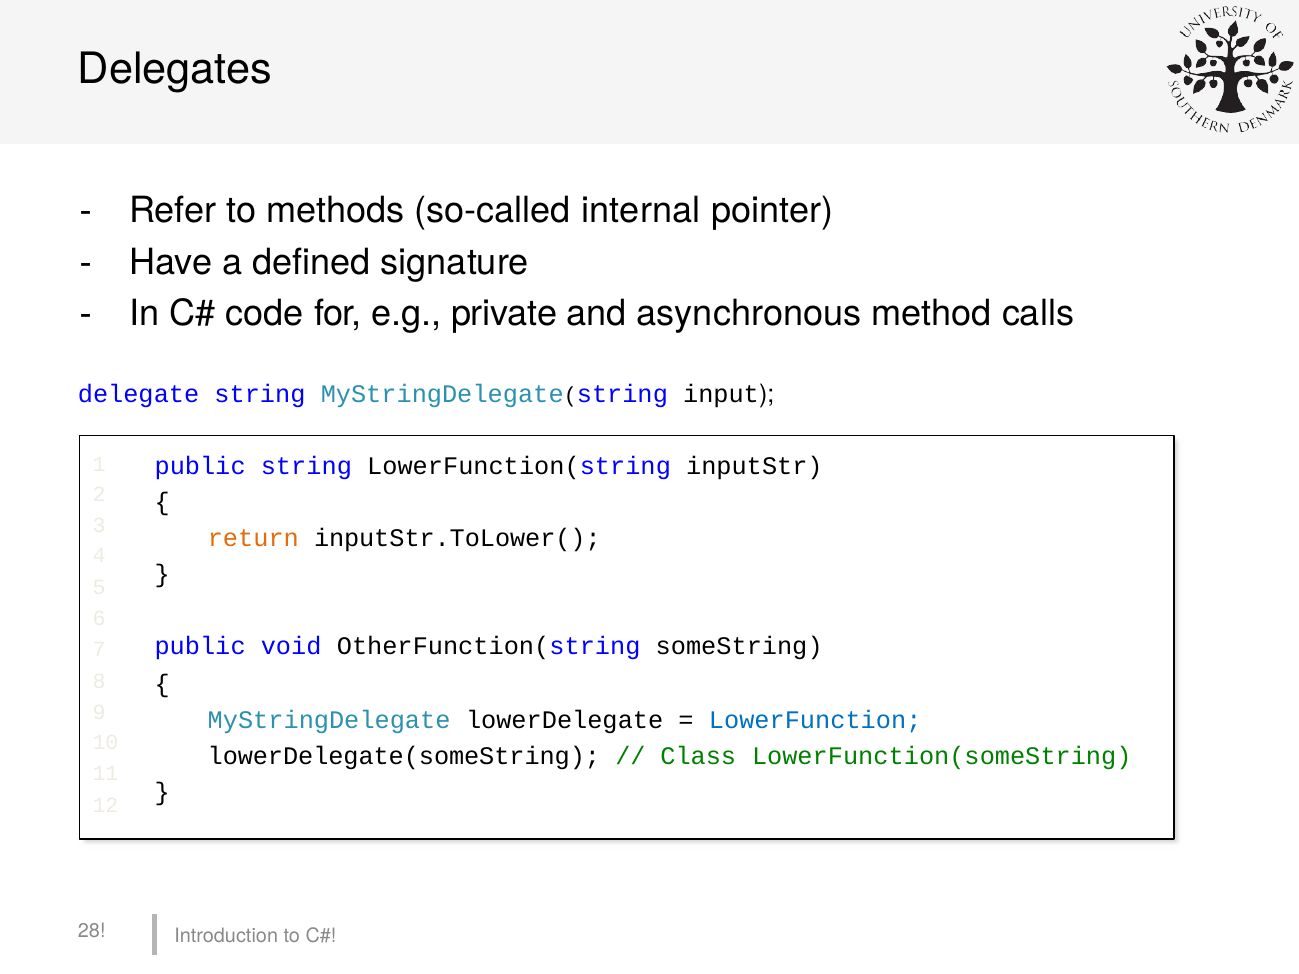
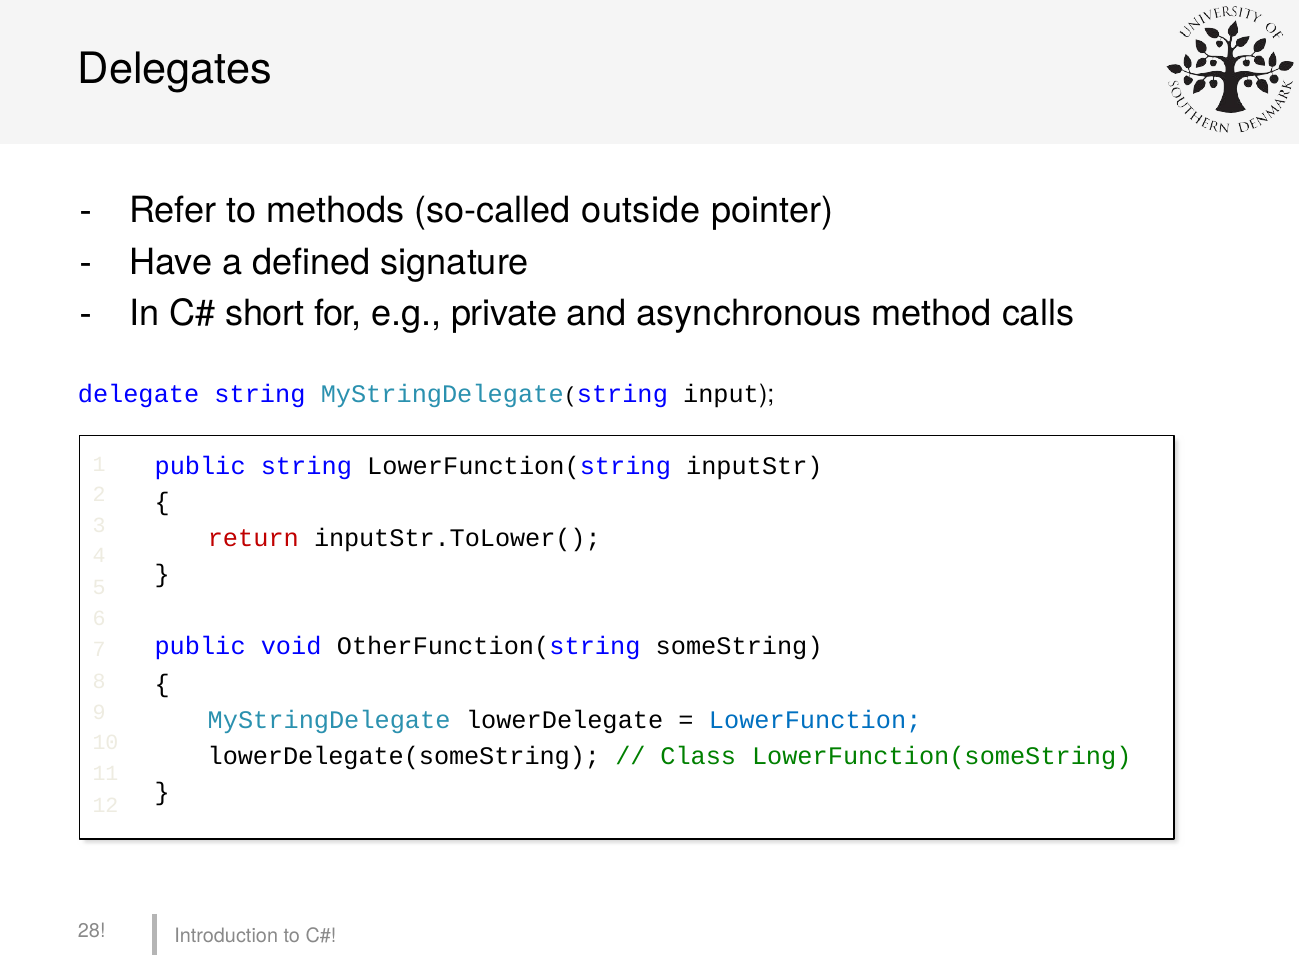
internal: internal -> outside (641, 211)
code: code -> short (265, 314)
return colour: orange -> red (253, 538)
